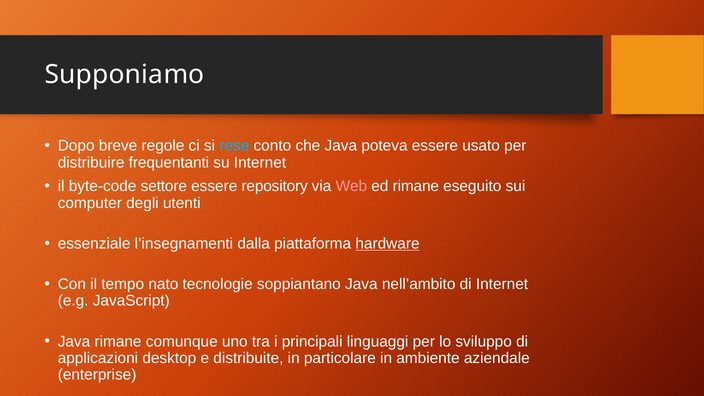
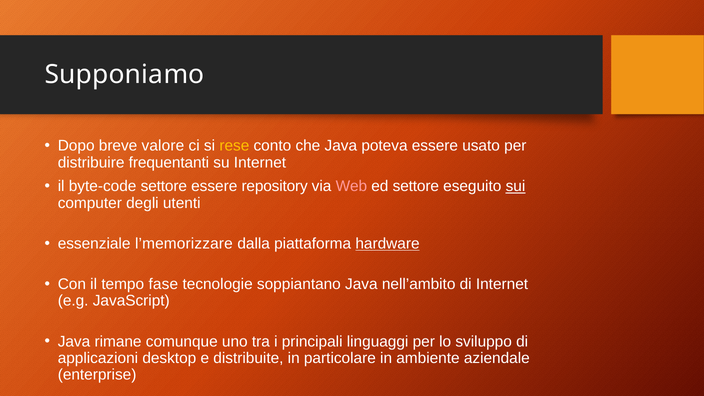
regole: regole -> valore (163, 146)
rese colour: light blue -> yellow (234, 146)
ed rimane: rimane -> settore (416, 186)
sui underline: none -> present (515, 186)
l’insegnamenti: l’insegnamenti -> l’memorizzare (184, 244)
nato: nato -> fase (163, 284)
